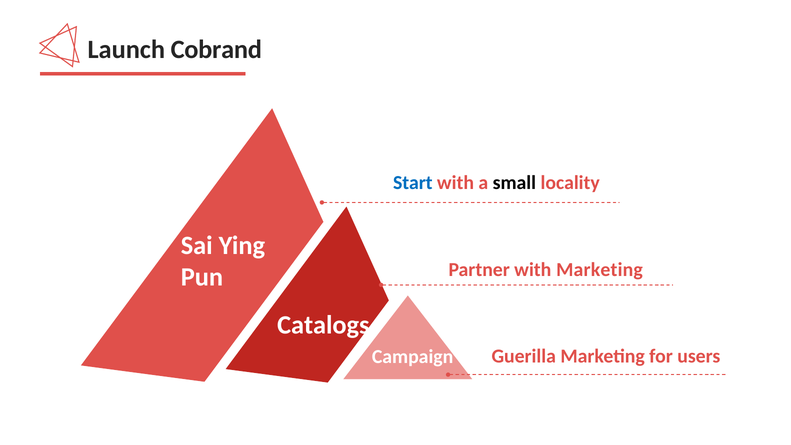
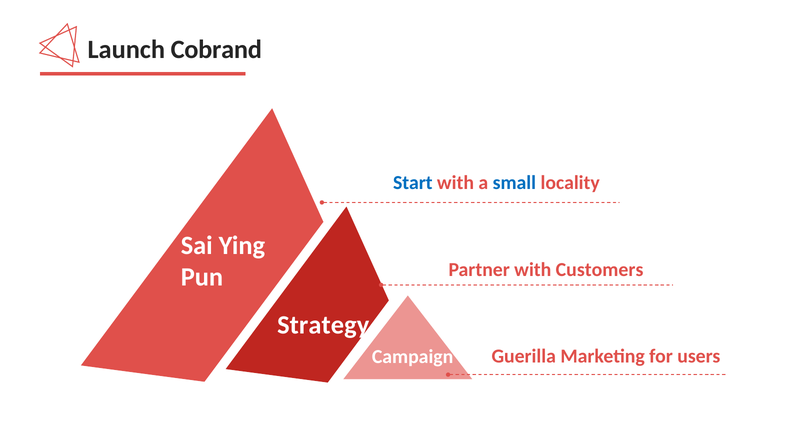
small colour: black -> blue (514, 183)
with Marketing: Marketing -> Customers (600, 270)
Catalogs: Catalogs -> Strategy (323, 325)
